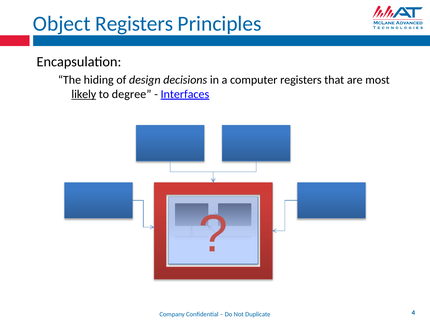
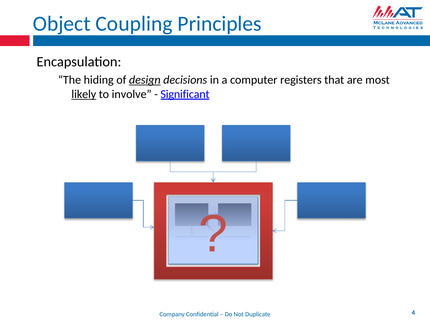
Object Registers: Registers -> Coupling (134, 24)
design underline: none -> present (145, 80)
degree: degree -> involve (132, 94)
Interfaces: Interfaces -> Significant (185, 94)
